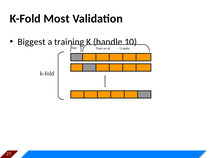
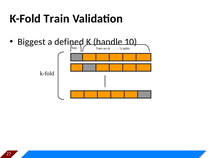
Most: Most -> Train (57, 18)
training: training -> defined (69, 42)
